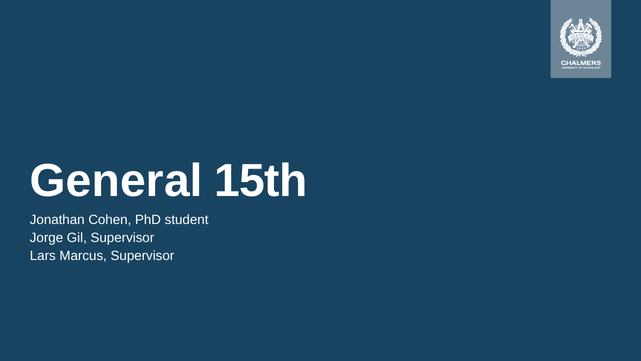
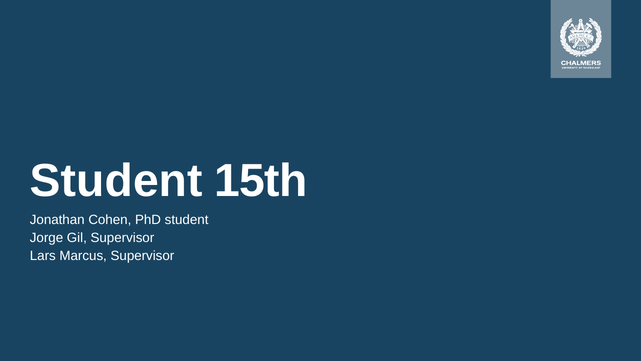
General: General -> Student (116, 181)
